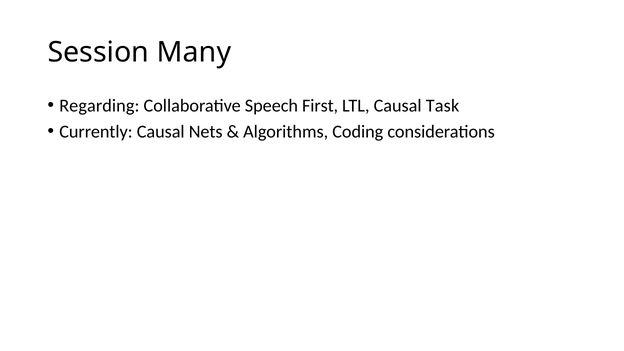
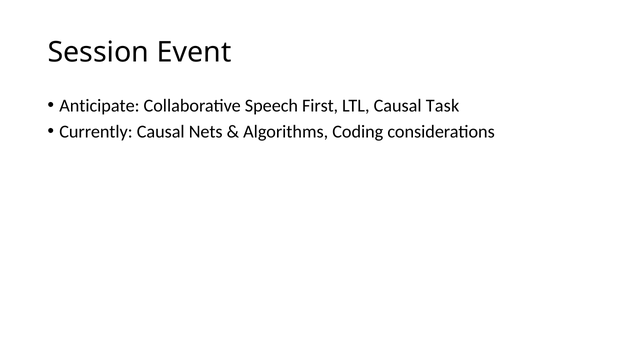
Many: Many -> Event (194, 52)
Regarding: Regarding -> Anticipate (99, 106)
